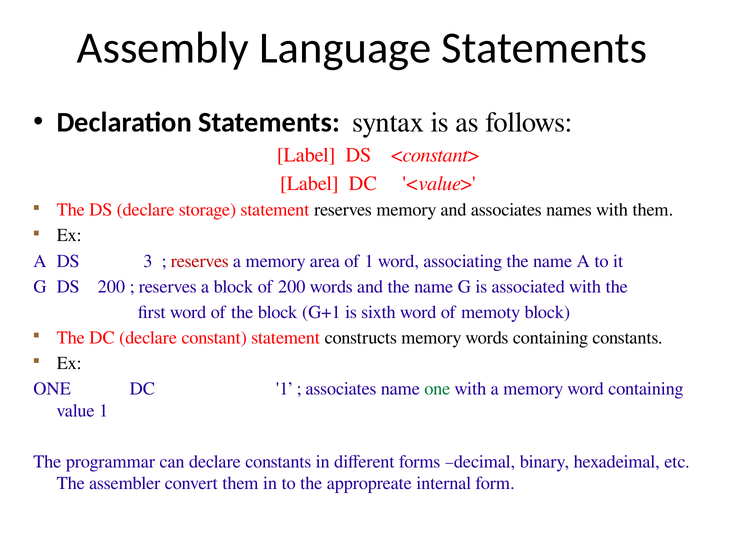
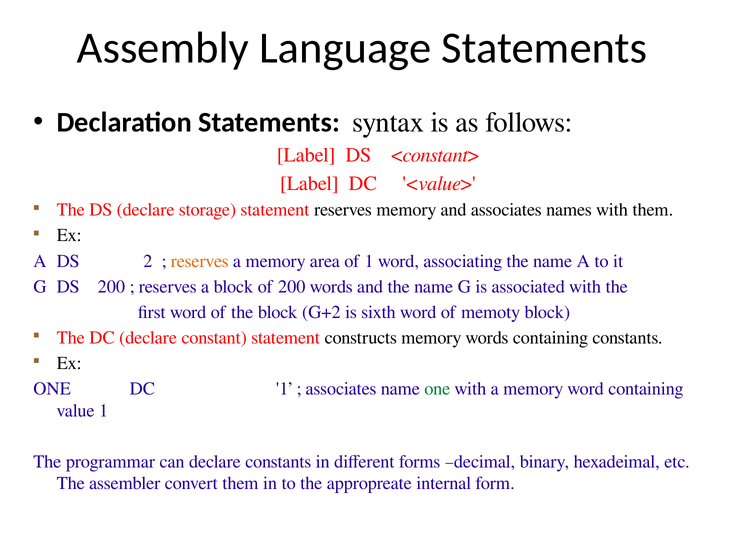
3: 3 -> 2 (148, 261)
reserves colour: red -> orange (200, 261)
G+1: G+1 -> G+2 (321, 312)
